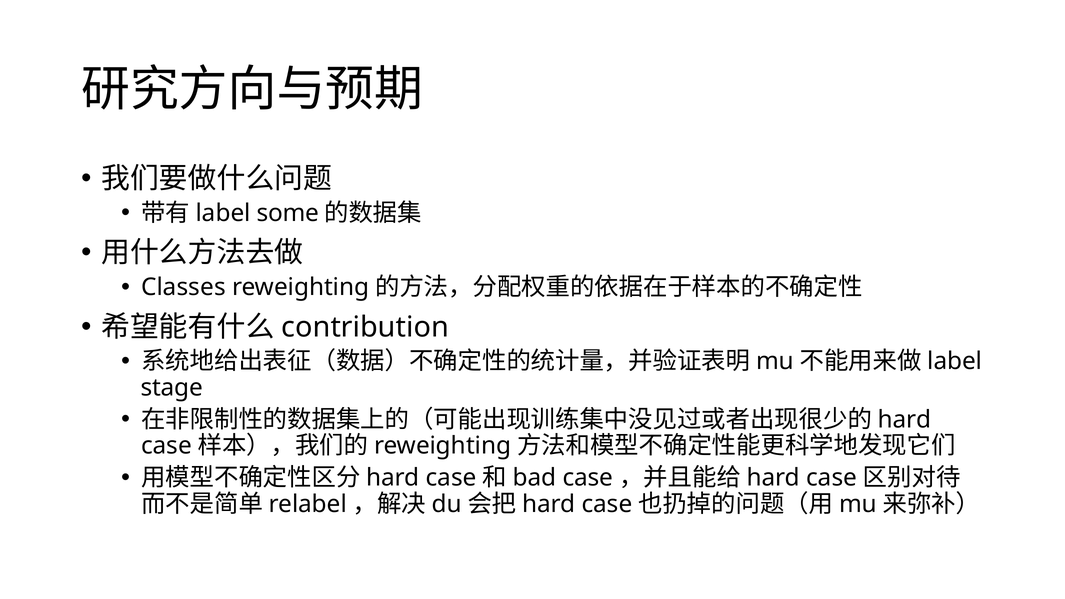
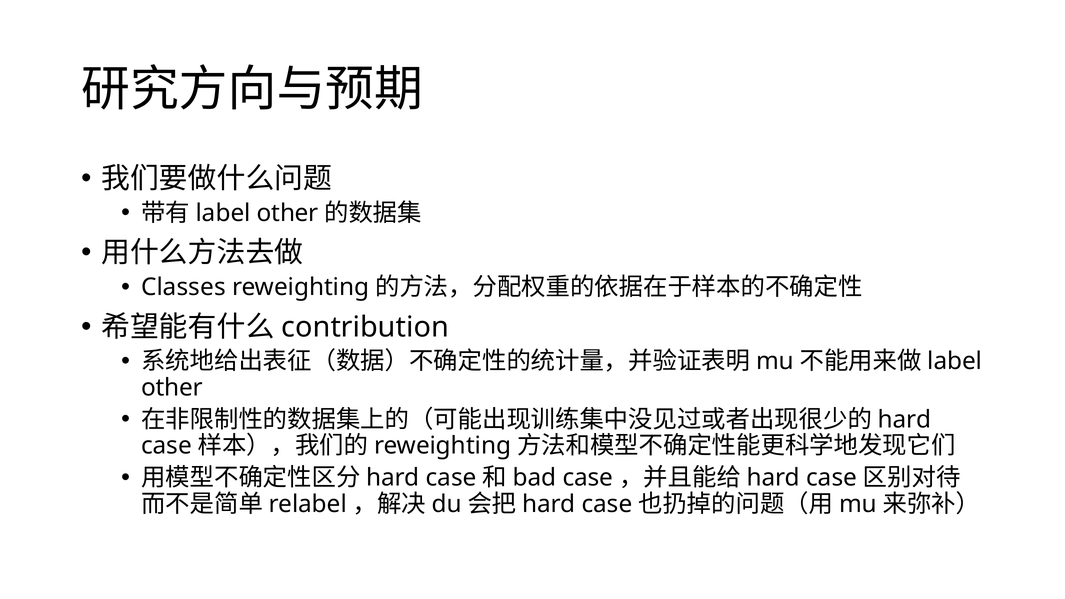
some: some -> other (288, 213)
stage: stage -> other (172, 388)
